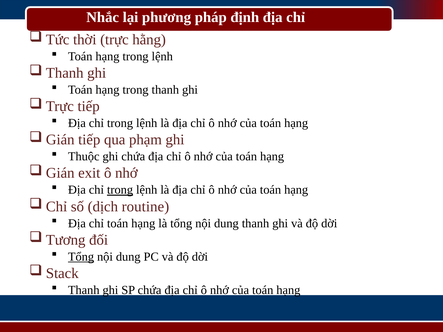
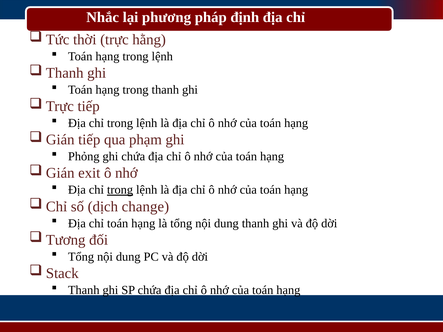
Thuộc: Thuộc -> Phỏng (84, 157)
routine: routine -> change (145, 207)
Tổng underline: present -> none (81, 257)
